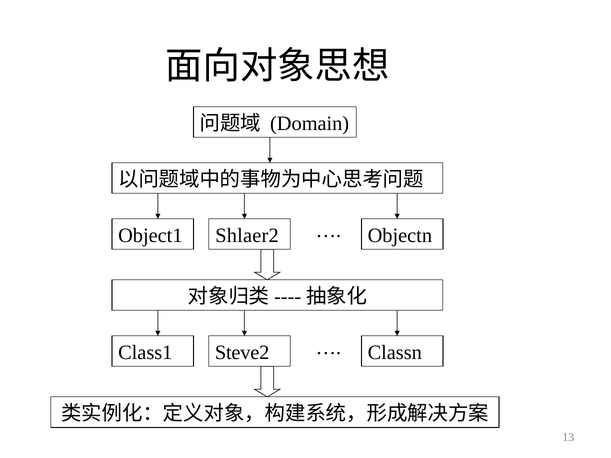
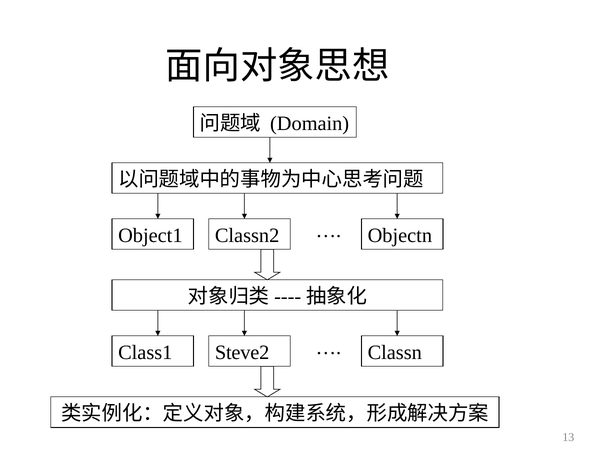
Shlaer2: Shlaer2 -> Classn2 (247, 236)
